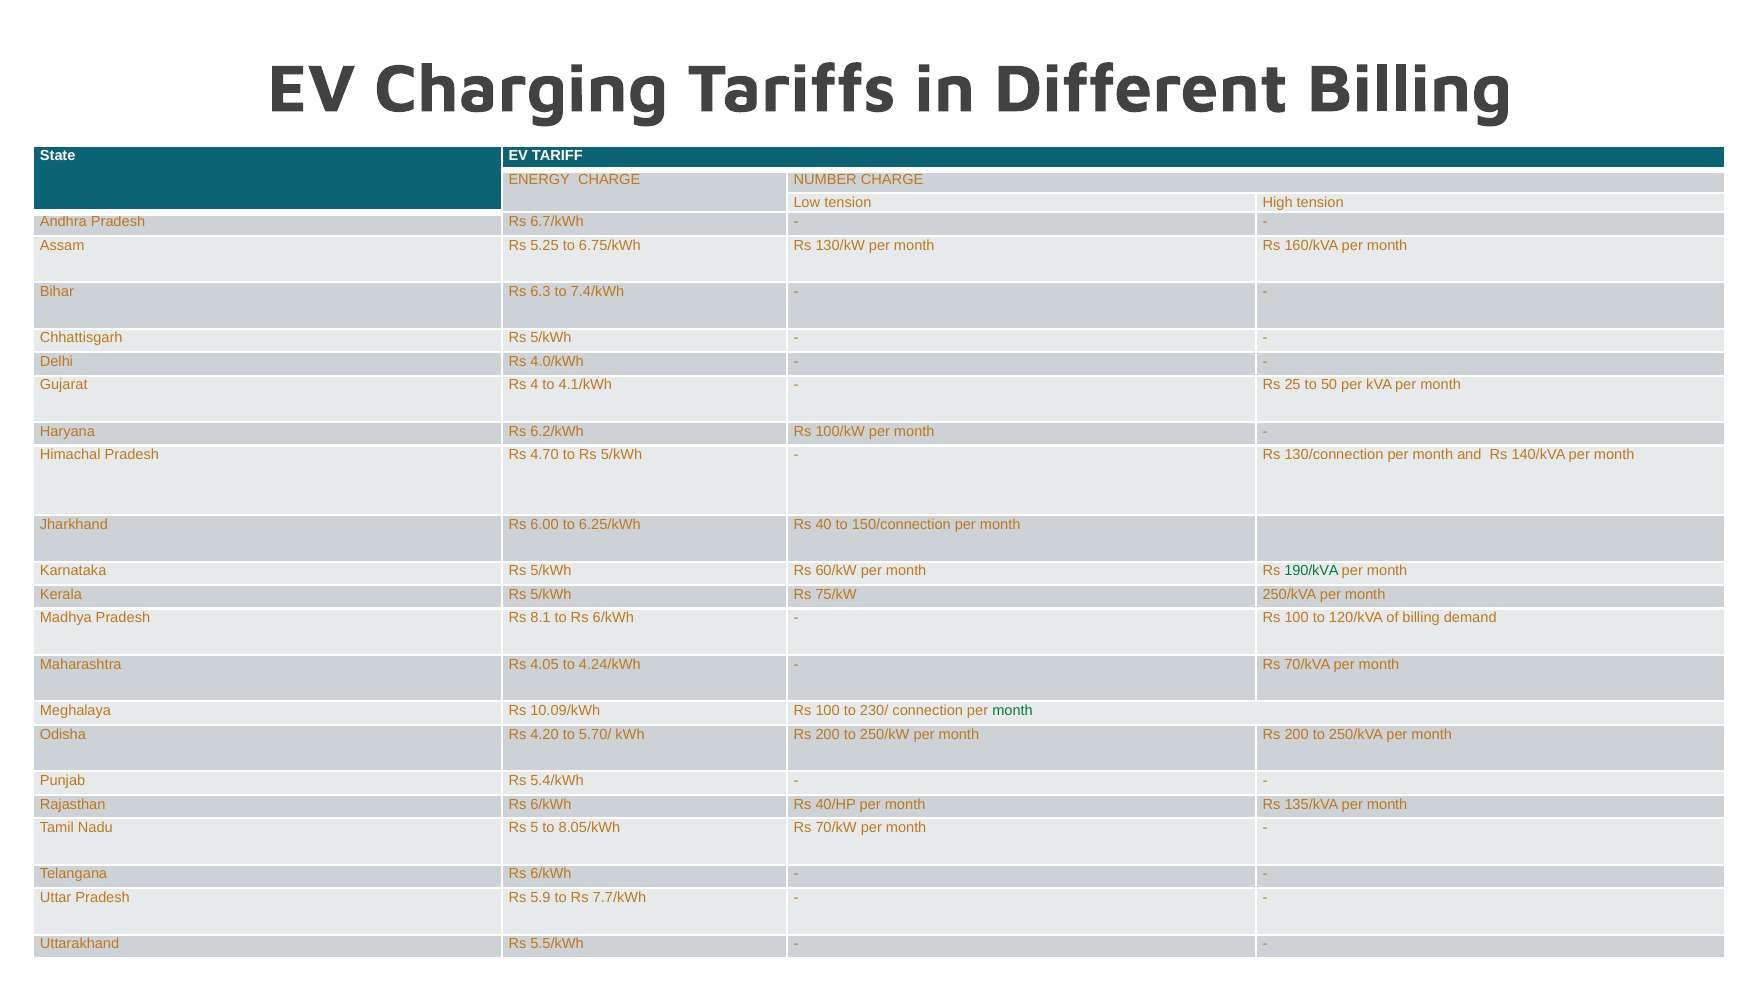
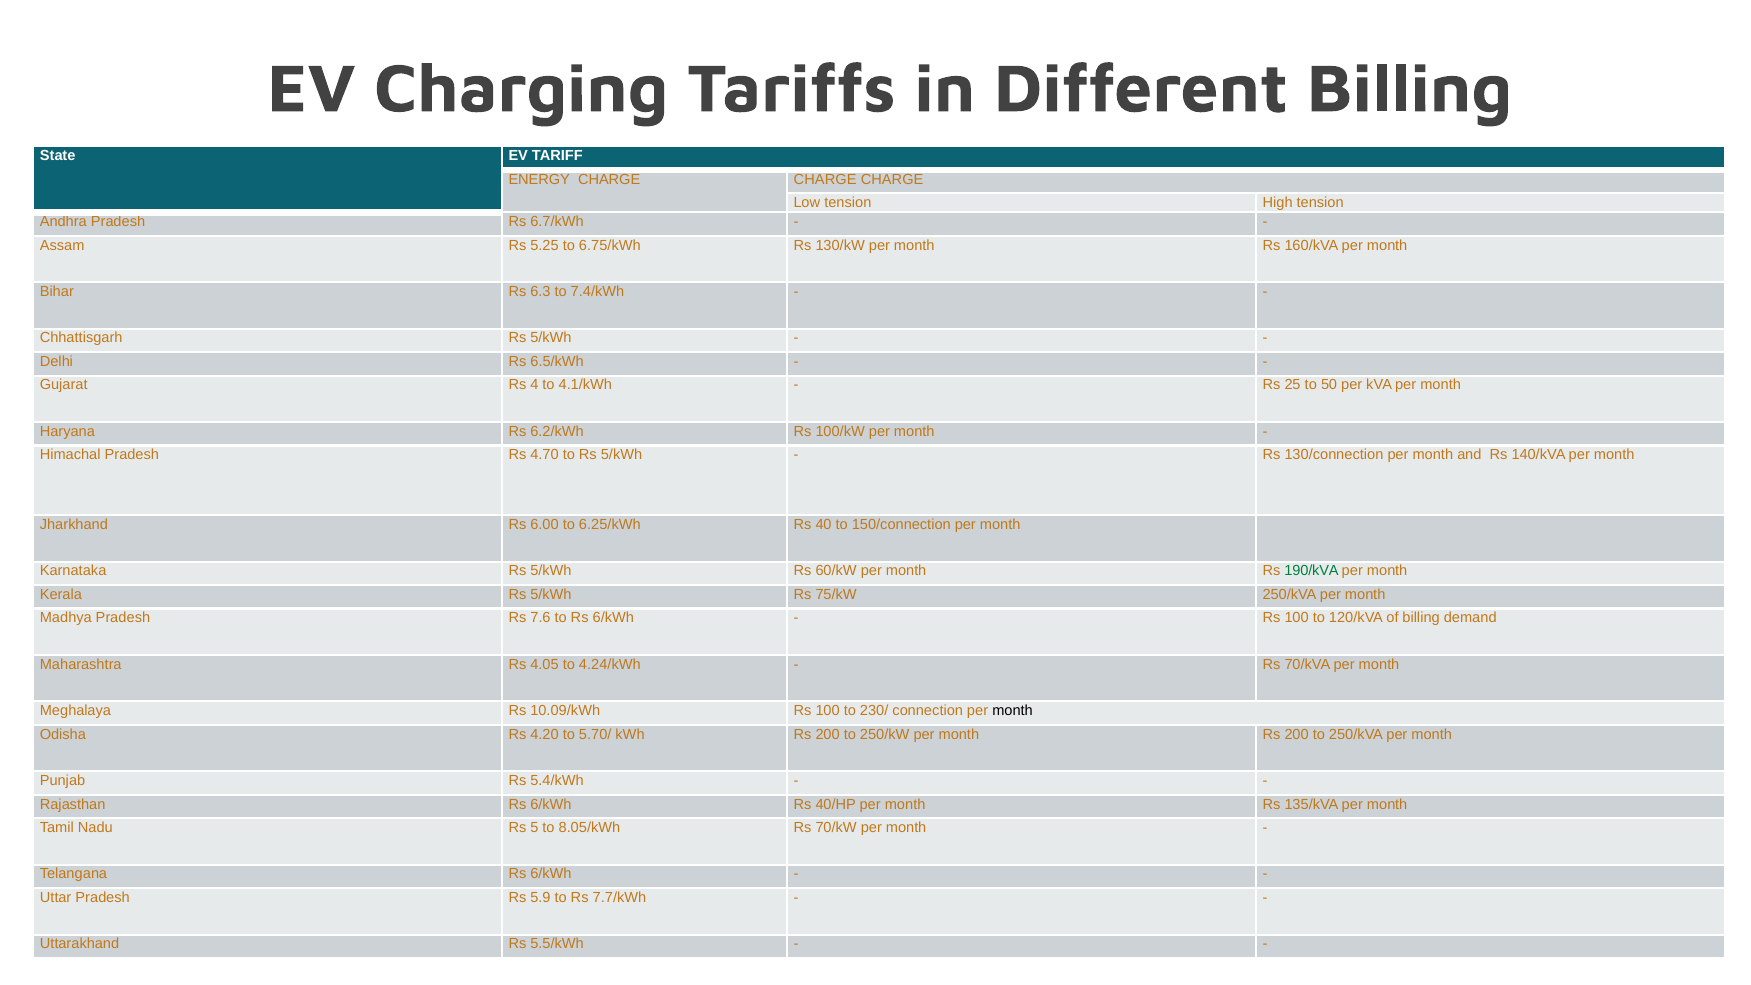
ENERGY CHARGE NUMBER: NUMBER -> CHARGE (825, 179)
4.0/kWh: 4.0/kWh -> 6.5/kWh (557, 362)
8.1: 8.1 -> 7.6 (541, 618)
month colour: green -> black (1013, 711)
